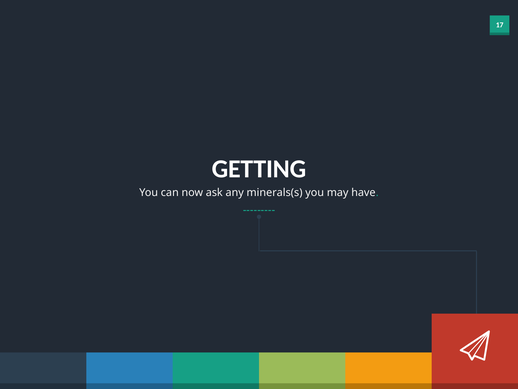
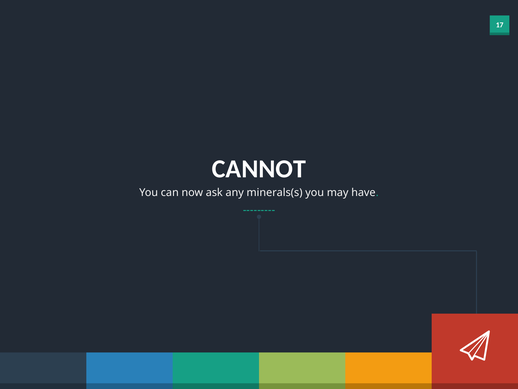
GETTING: GETTING -> CANNOT (259, 169)
